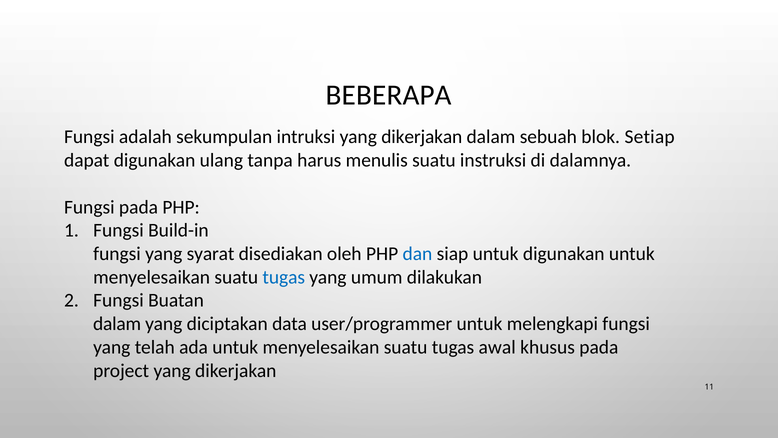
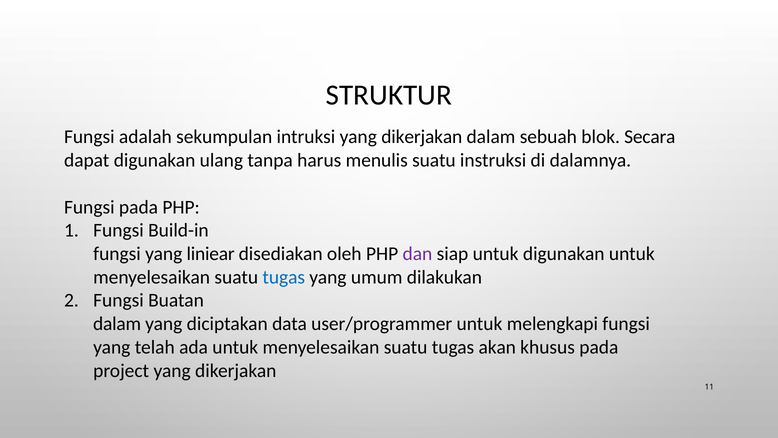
BEBERAPA: BEBERAPA -> STRUKTUR (389, 95)
Setiap: Setiap -> Secara (650, 137)
syarat: syarat -> liniear (211, 254)
dan colour: blue -> purple (417, 254)
awal: awal -> akan (497, 347)
